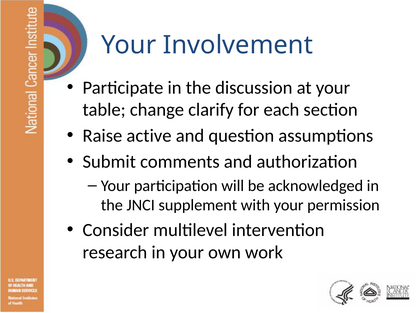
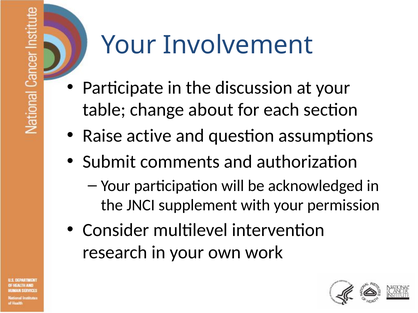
clarify: clarify -> about (211, 110)
